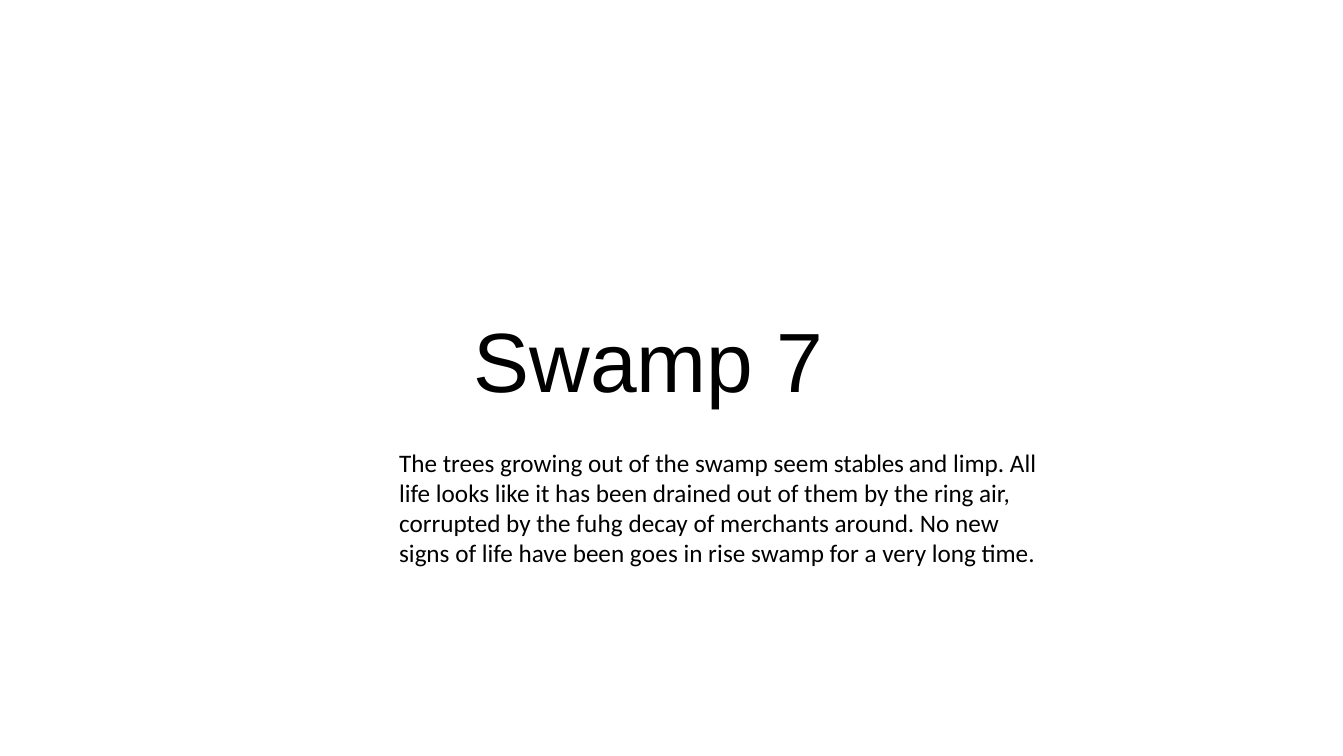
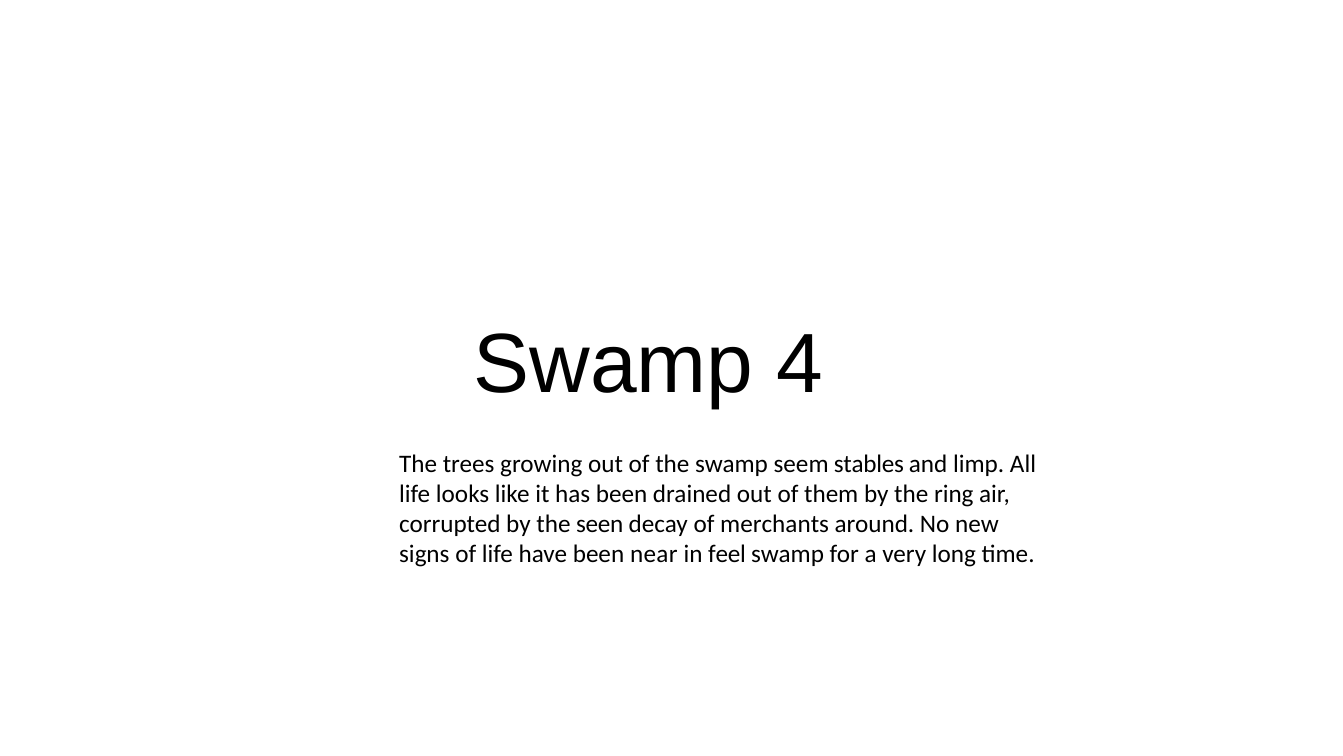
7: 7 -> 4 (800, 365)
fuhg: fuhg -> seen (600, 524)
goes: goes -> near (654, 554)
rise: rise -> feel (727, 554)
